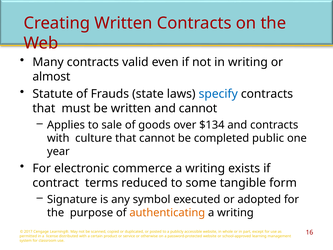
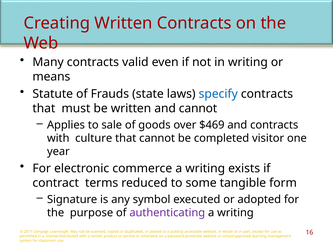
almost: almost -> means (51, 77)
$134: $134 -> $469 (212, 125)
public: public -> visitor (268, 138)
authenticating colour: orange -> purple (167, 212)
